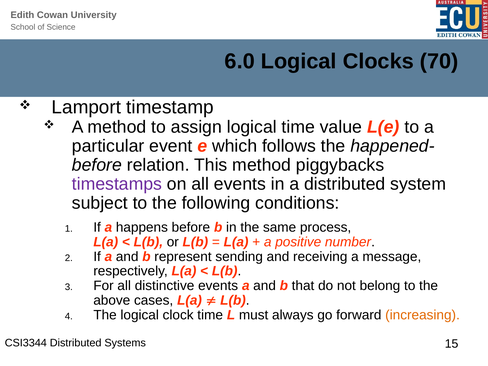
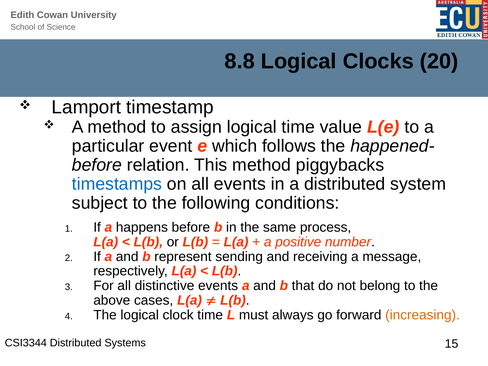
6.0: 6.0 -> 8.8 (240, 61)
70: 70 -> 20 (439, 61)
timestamps colour: purple -> blue (117, 184)
